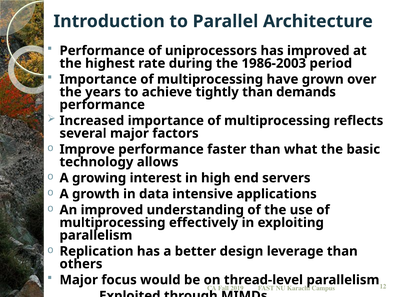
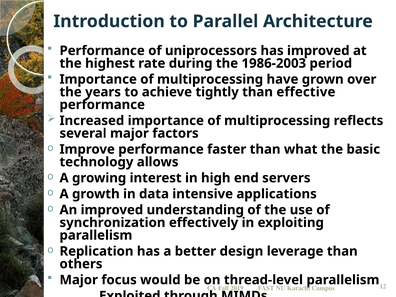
demands: demands -> effective (306, 92)
multiprocessing: multiprocessing -> synchronization (112, 223)
